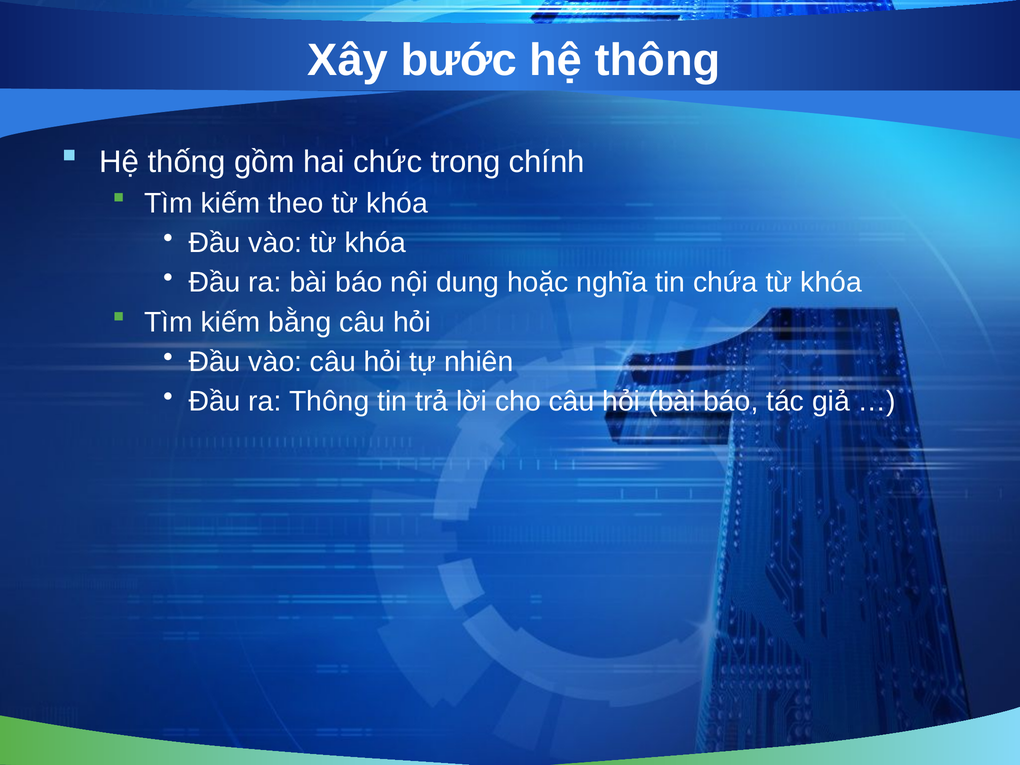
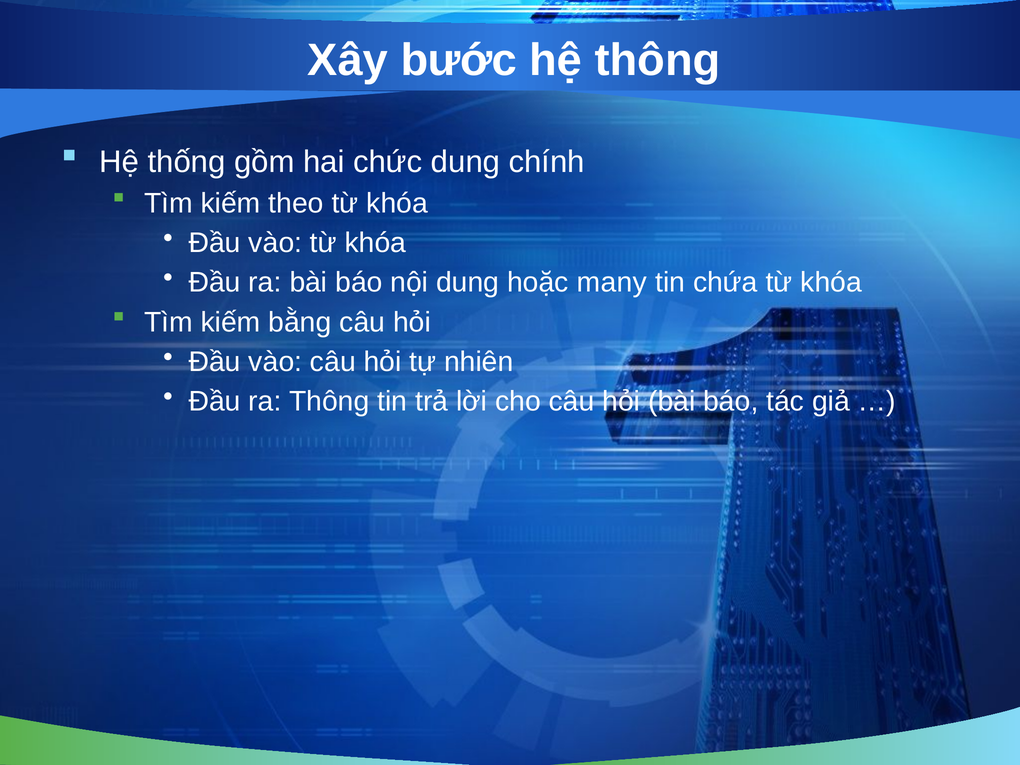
chức trong: trong -> dung (466, 162)
nghĩa: nghĩa -> many (612, 283)
